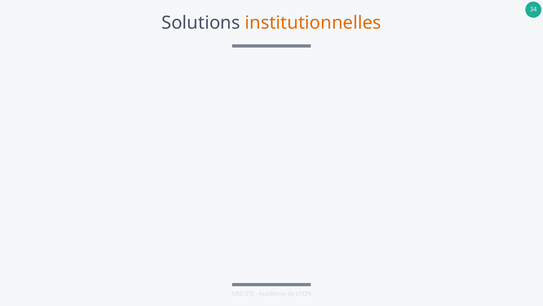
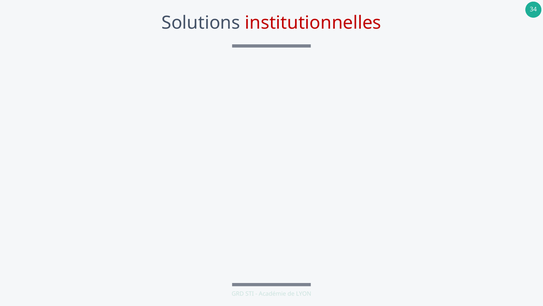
institutionnelles colour: orange -> red (313, 23)
